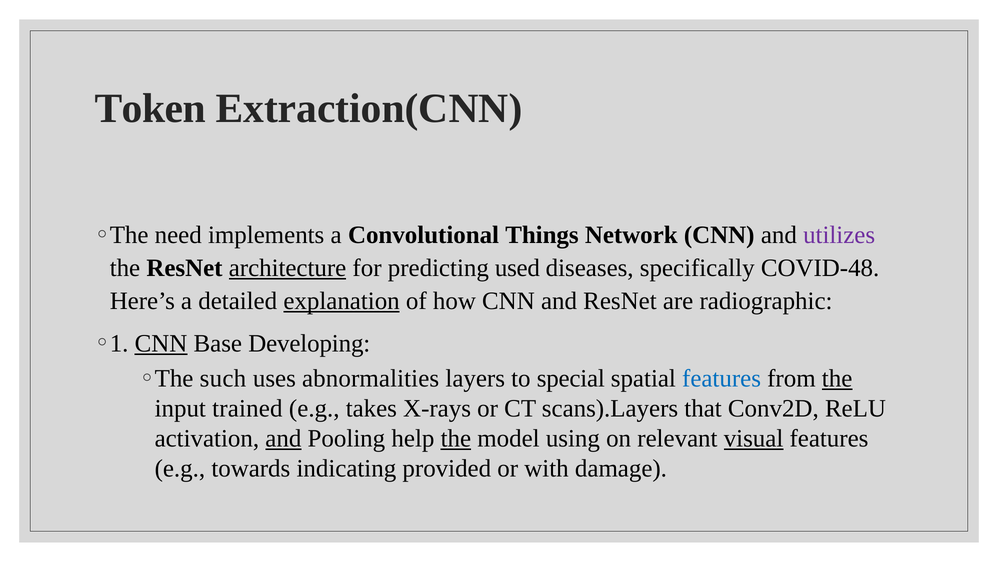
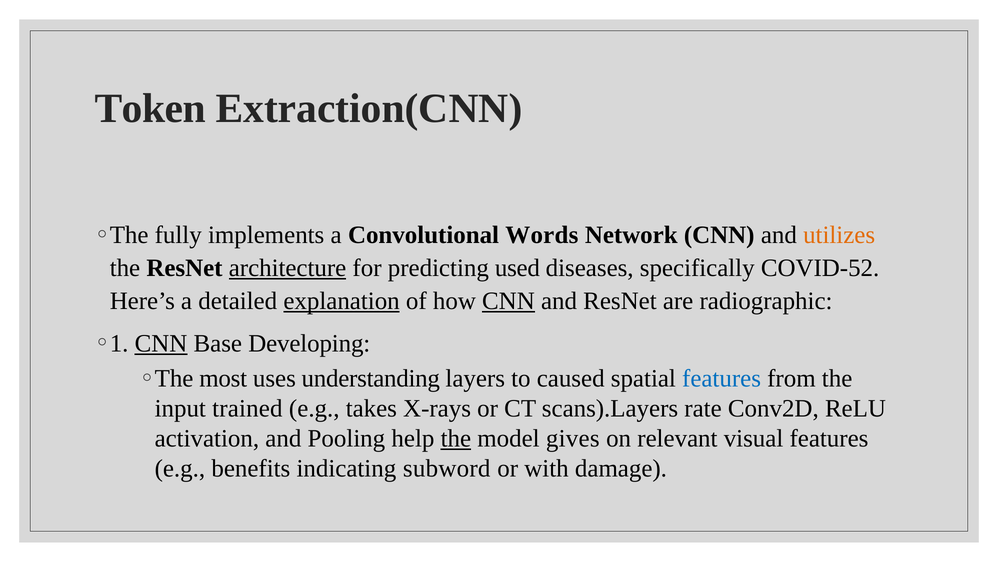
need: need -> fully (178, 235)
Things: Things -> Words (542, 235)
utilizes colour: purple -> orange (839, 235)
COVID-48: COVID-48 -> COVID-52 (820, 268)
CNN underline: none -> present (508, 301)
such: such -> most (223, 378)
abnormalities: abnormalities -> understanding (371, 378)
special: special -> caused (571, 378)
the underline: present -> none (837, 378)
that: that -> rate (703, 408)
and underline: present -> none (283, 438)
using: using -> gives (573, 438)
visual underline: present -> none (754, 438)
towards: towards -> benefits (251, 468)
provided: provided -> subword (447, 468)
